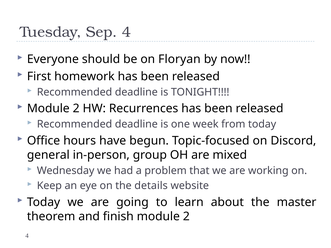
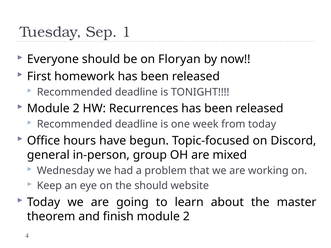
Sep 4: 4 -> 1 (126, 32)
the details: details -> should (151, 186)
